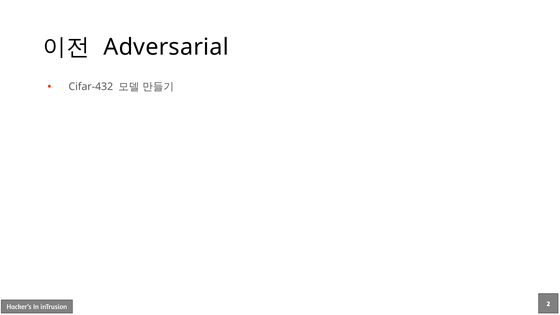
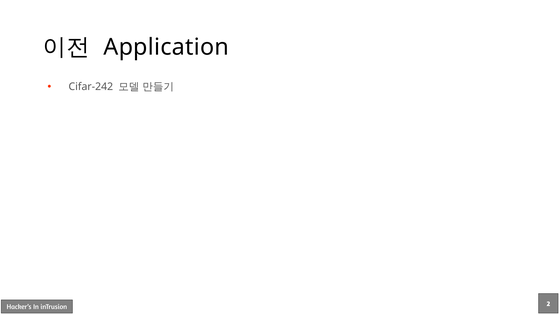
Adversarial: Adversarial -> Application (166, 47)
Cifar-432: Cifar-432 -> Cifar-242 (91, 87)
